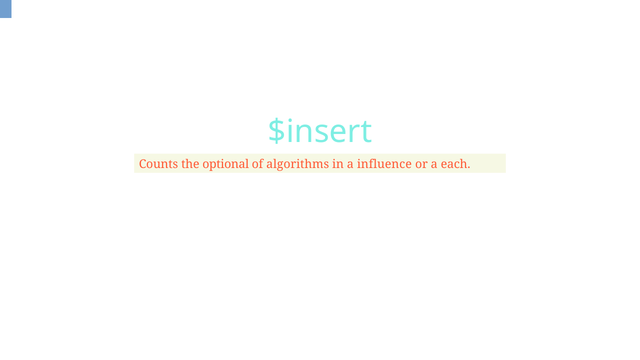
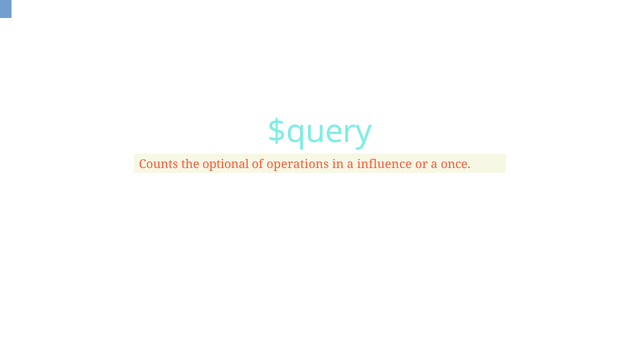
$insert: $insert -> $query (320, 132)
algorithms: algorithms -> operations (298, 164)
each: each -> once (456, 164)
